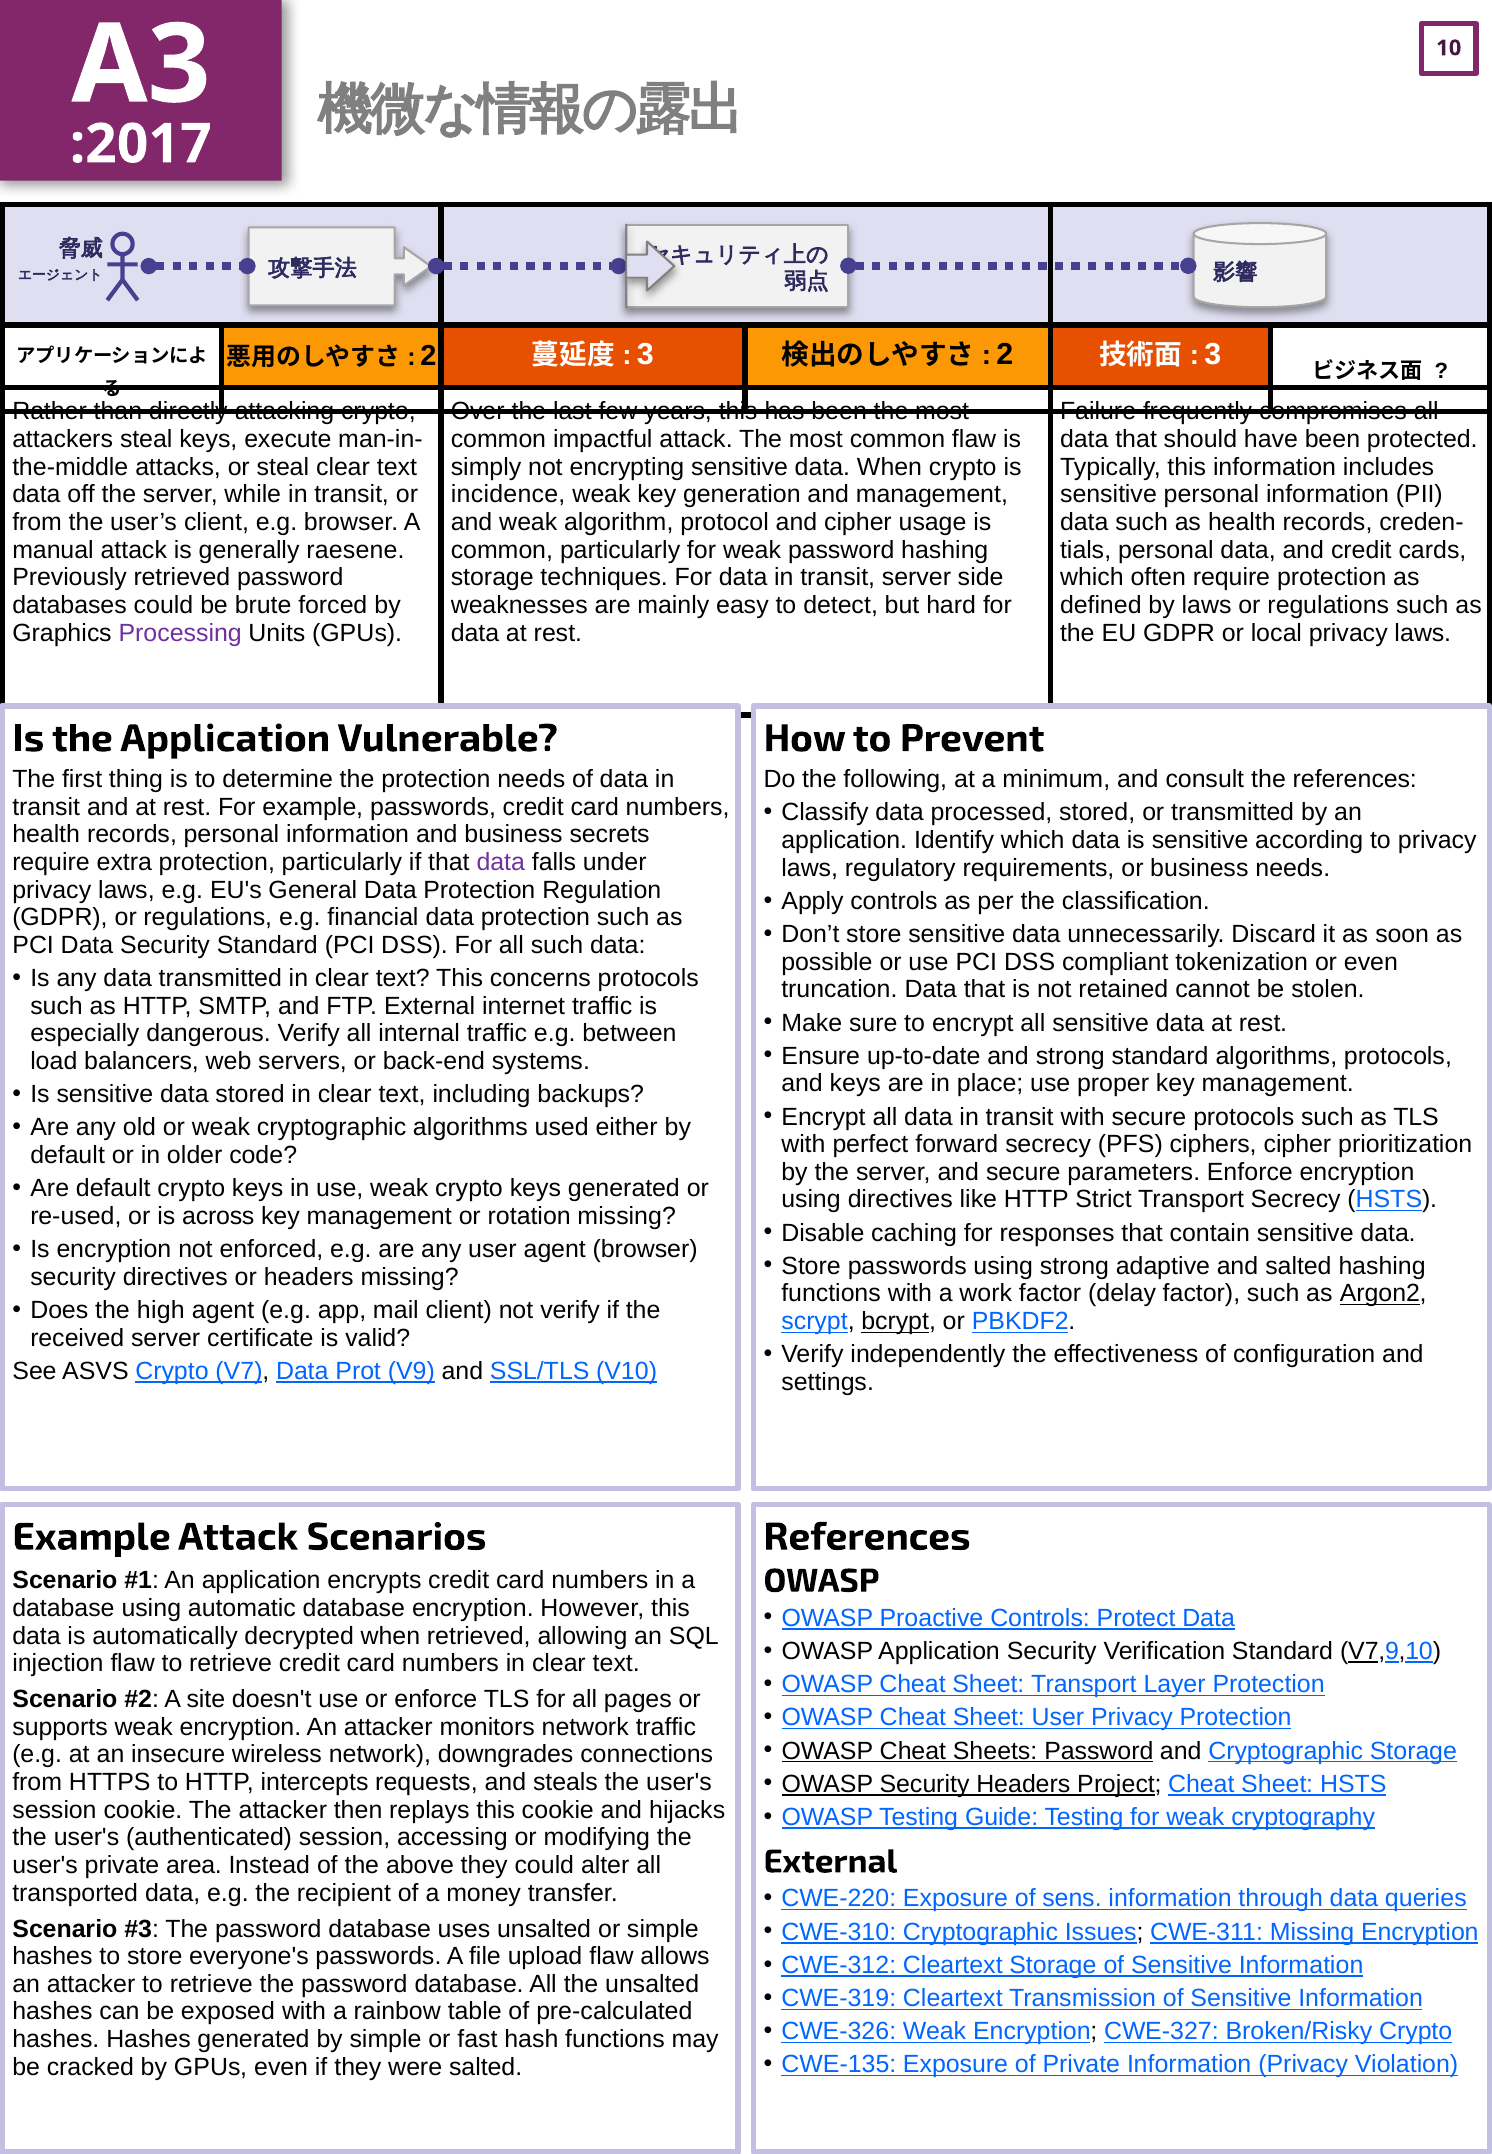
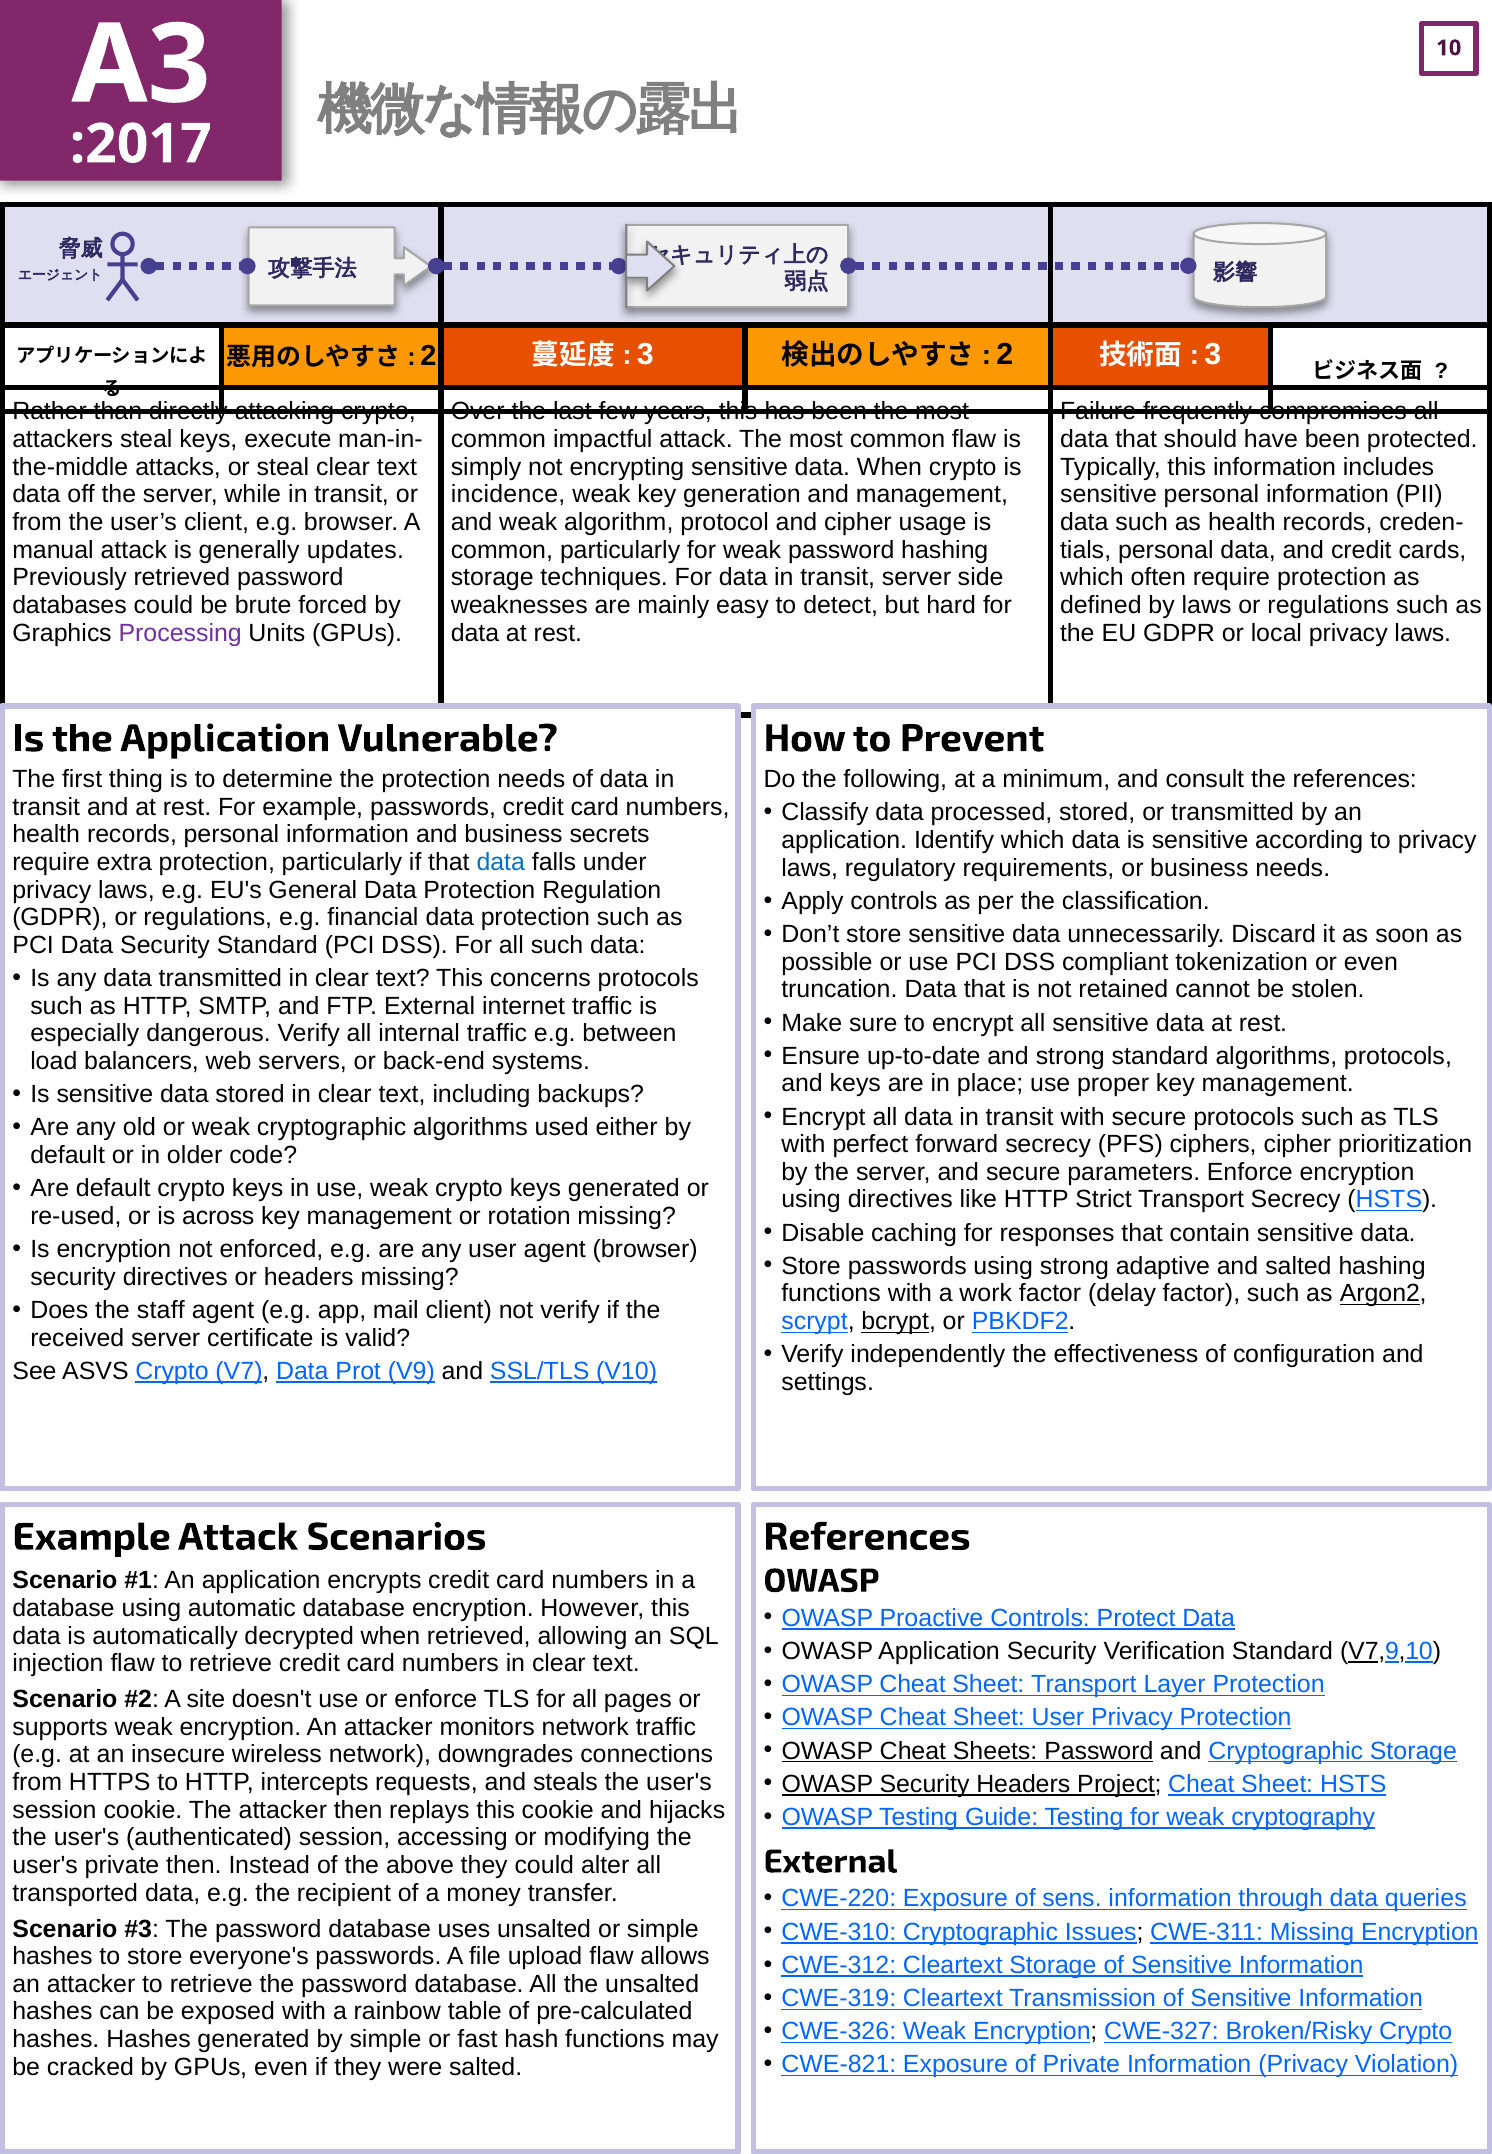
raesene: raesene -> updates (355, 550)
data colour: purple -> blue (501, 863)
high: high -> staff (161, 1311)
private area: area -> then (194, 1866)
CWE-135: CWE-135 -> CWE-821 (839, 2066)
